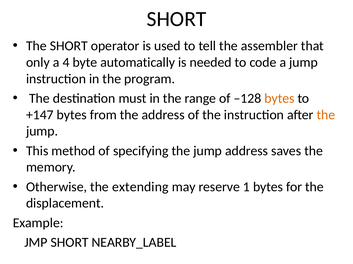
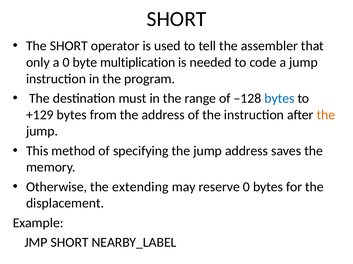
a 4: 4 -> 0 (66, 63)
automatically: automatically -> multiplication (138, 63)
bytes colour: orange -> blue (279, 99)
+147: +147 -> +129 (40, 115)
reserve 1: 1 -> 0 (246, 187)
